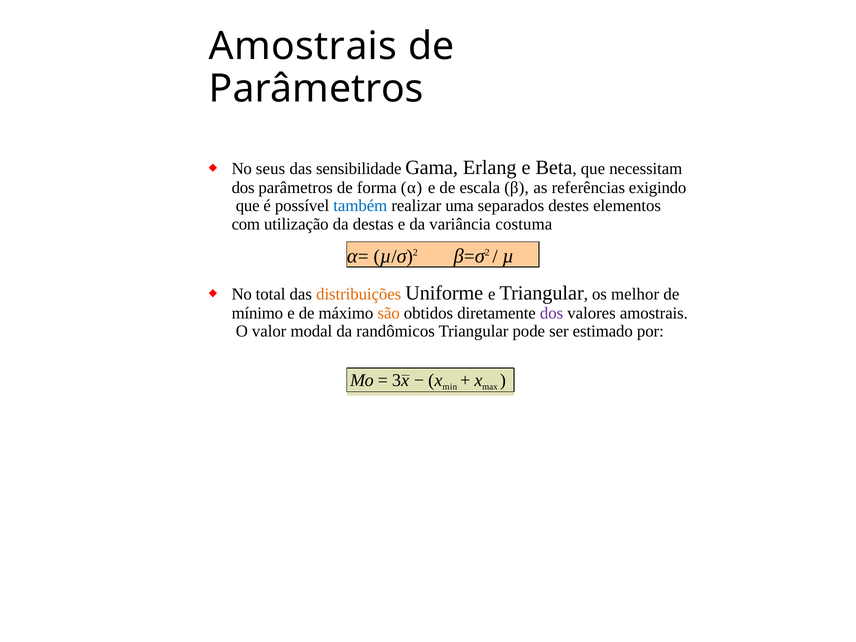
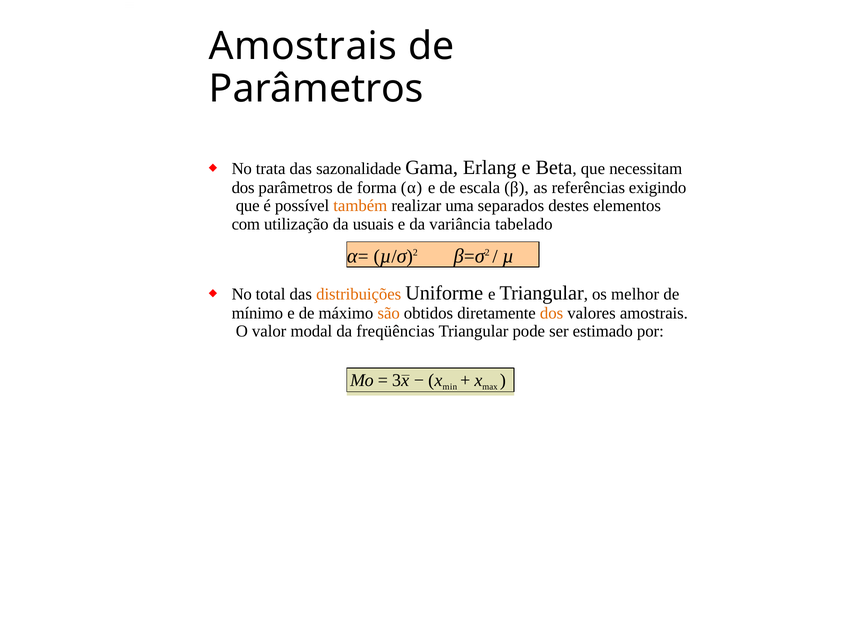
seus: seus -> trata (271, 169)
sensibilidade: sensibilidade -> sazonalidade (359, 169)
também colour: blue -> orange (360, 206)
destas: destas -> usuais (373, 224)
costuma: costuma -> tabelado (524, 224)
dos colour: purple -> orange (552, 313)
randômicos: randômicos -> freqüências (396, 331)
